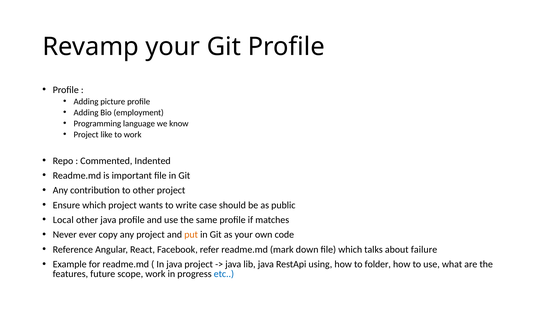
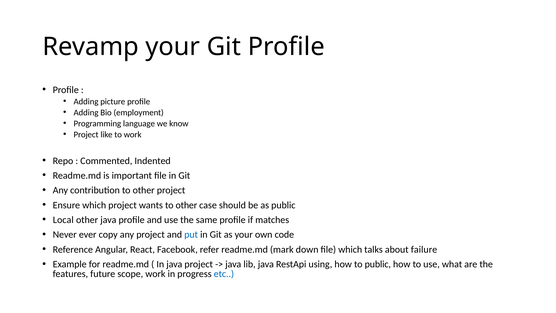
wants to write: write -> other (186, 205)
put colour: orange -> blue (191, 235)
to folder: folder -> public (378, 264)
